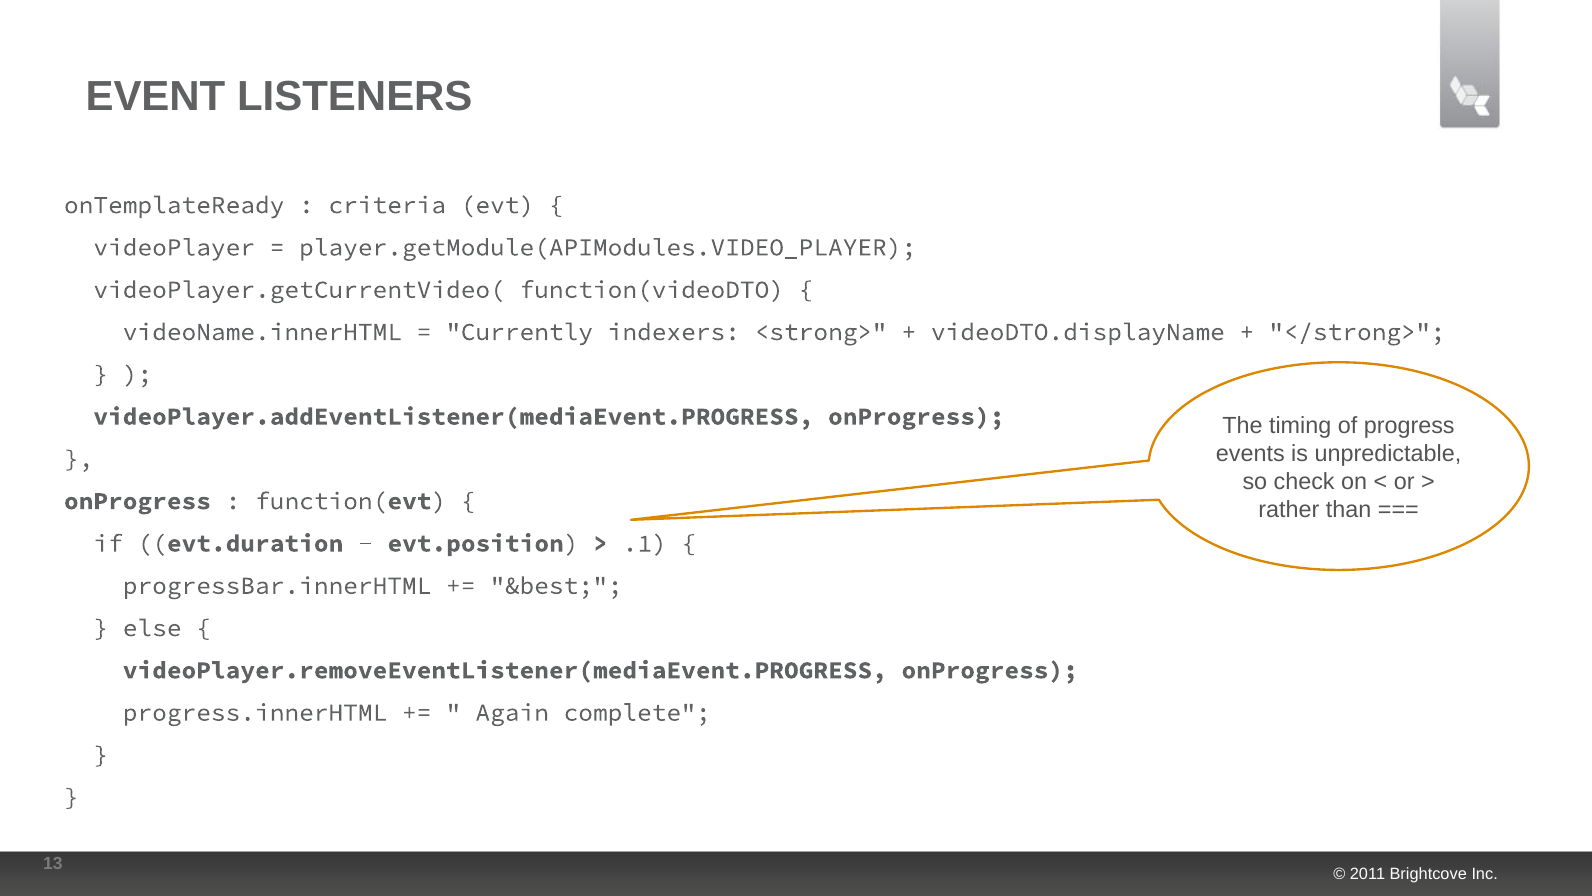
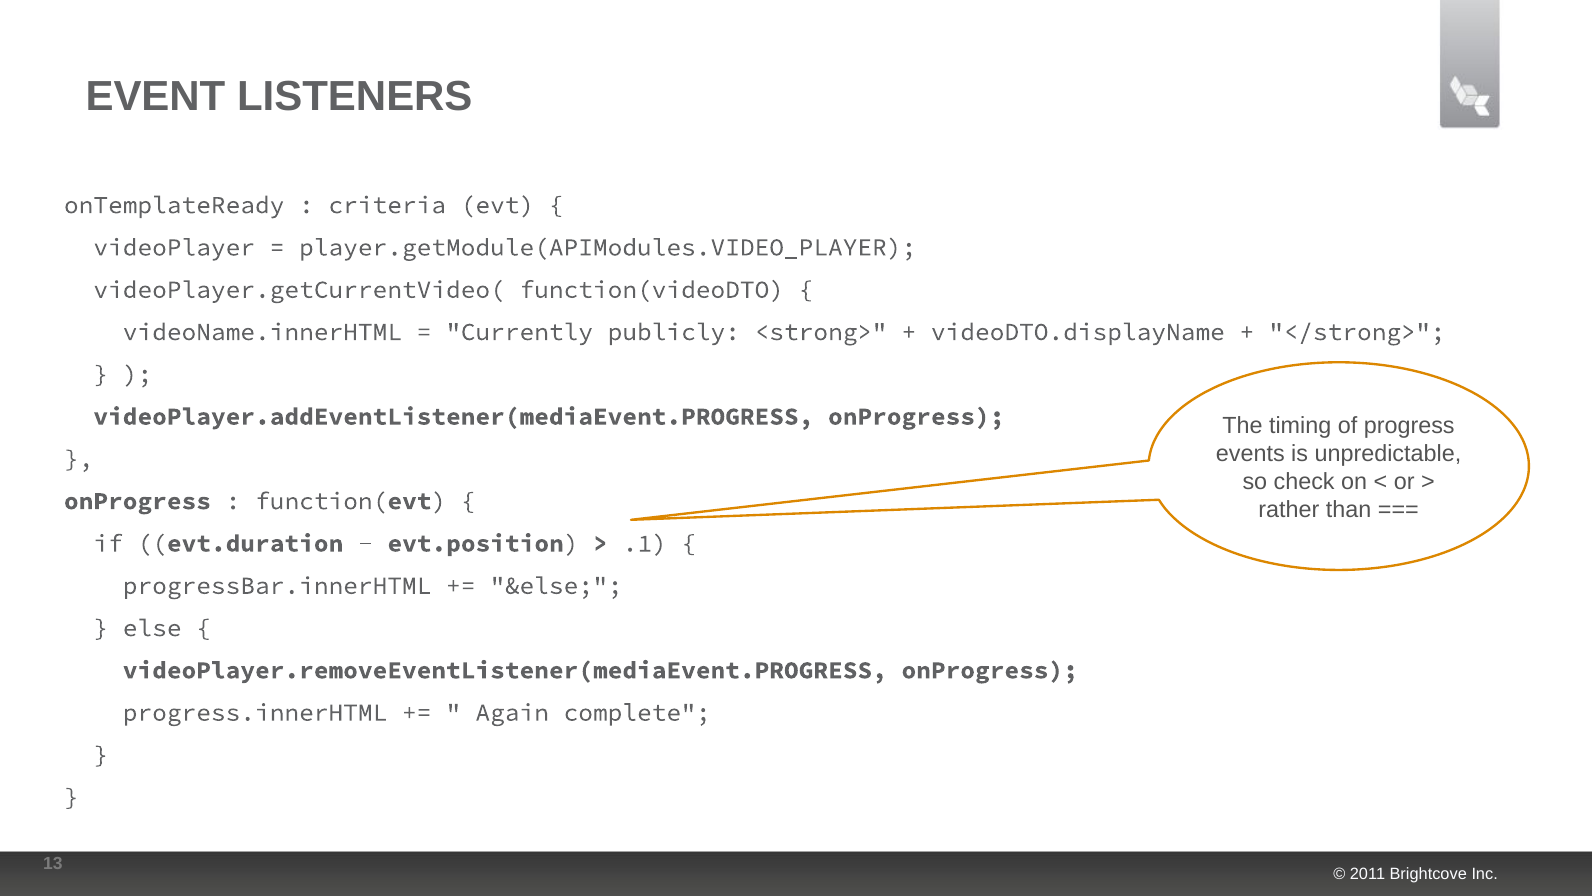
indexers: indexers -> publicly (674, 332)
&best: &best -> &else (556, 585)
